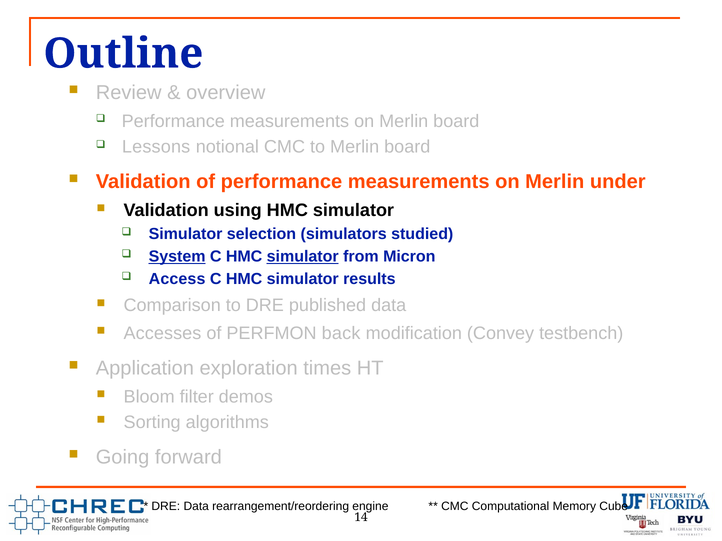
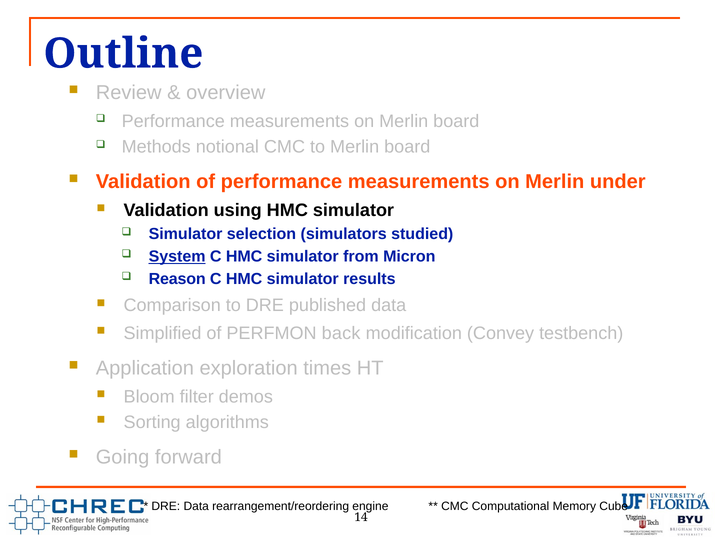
Lessons: Lessons -> Methods (156, 147)
simulator underline: present -> none (303, 257)
Access: Access -> Reason (177, 279)
Accesses: Accesses -> Simplified (163, 333)
